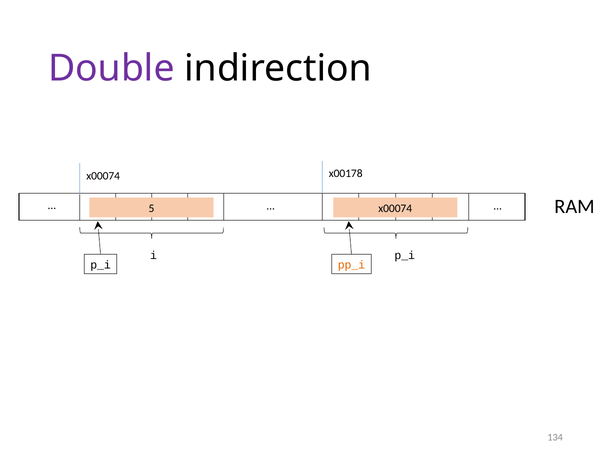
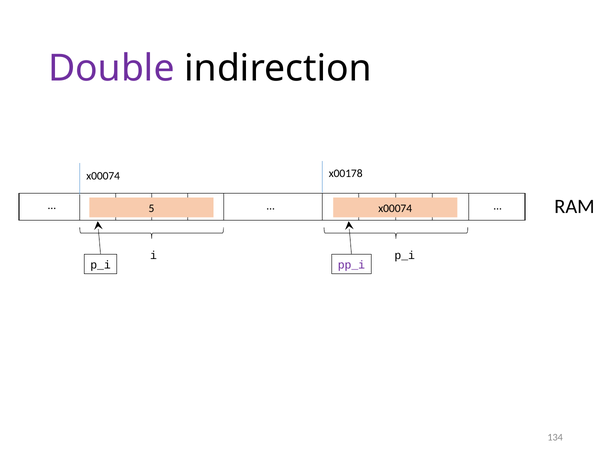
pp_i colour: orange -> purple (351, 265)
